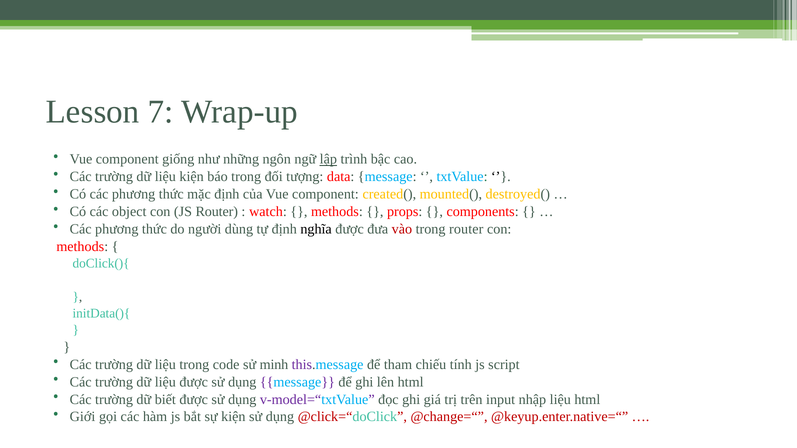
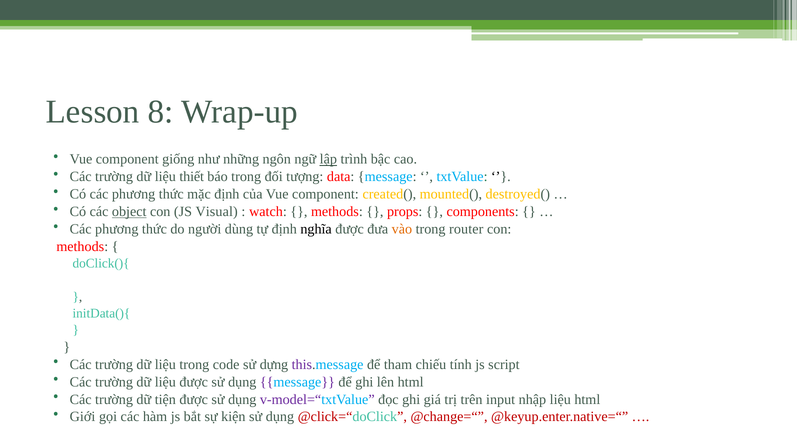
7: 7 -> 8 (161, 112)
liệu kiện: kiện -> thiết (192, 177)
object underline: none -> present (129, 212)
JS Router: Router -> Visual (217, 212)
vào colour: red -> orange (402, 229)
minh: minh -> dựng (274, 365)
biết: biết -> tiện (165, 400)
